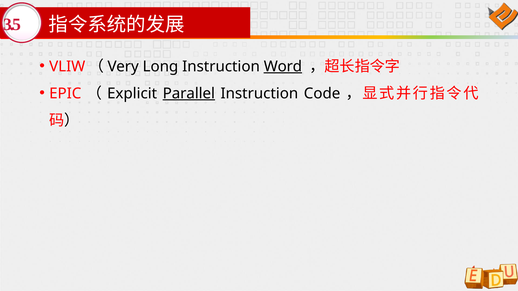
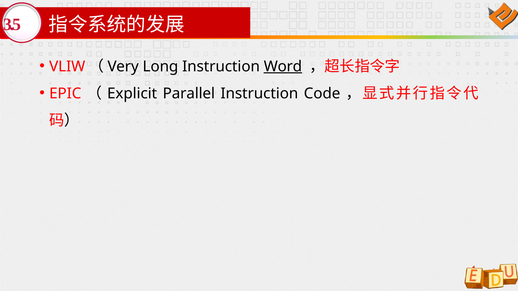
Parallel underline: present -> none (189, 94)
